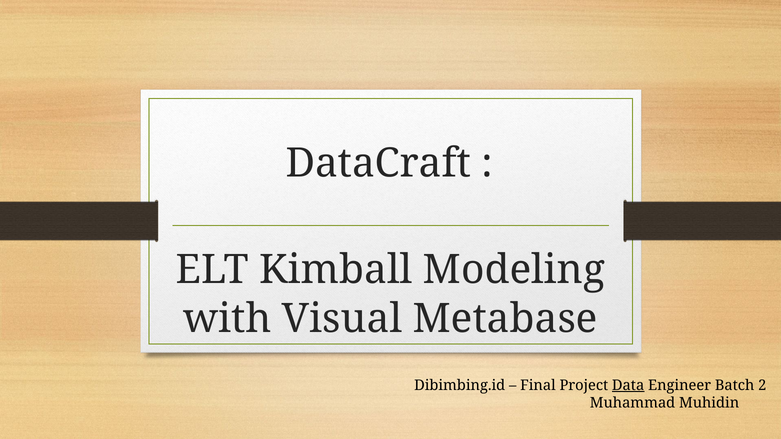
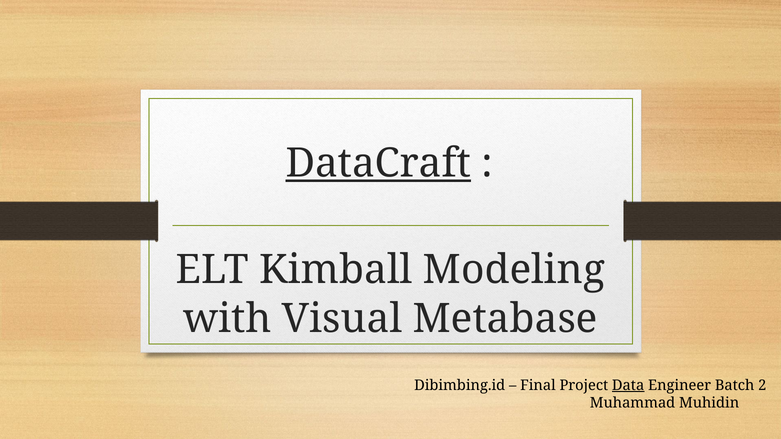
DataCraft underline: none -> present (378, 163)
